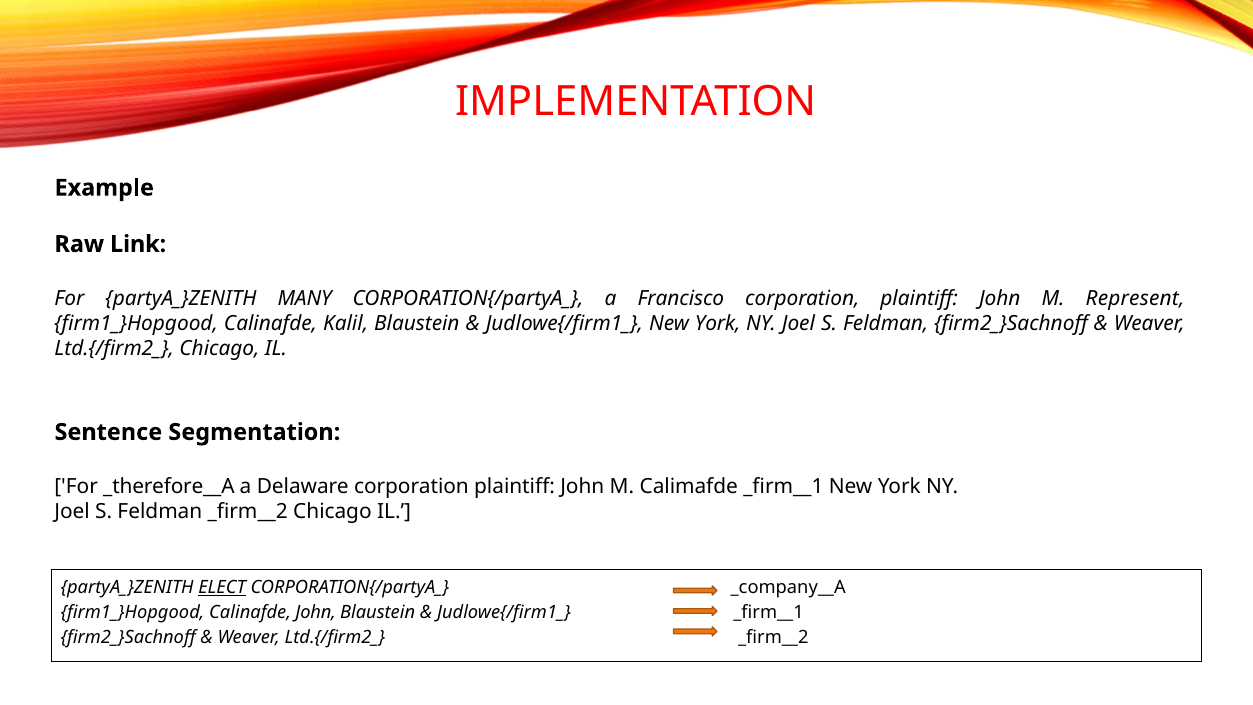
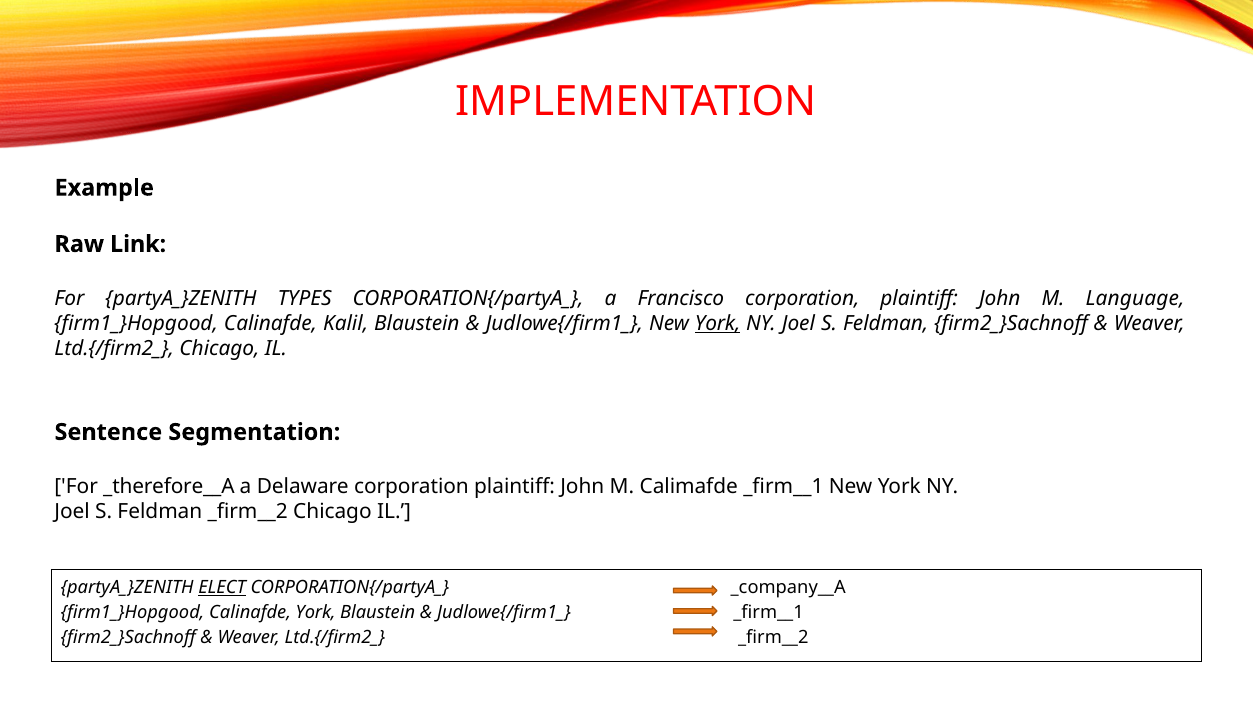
MANY: MANY -> TYPES (305, 299)
Represent: Represent -> Language (1135, 299)
York underline: none -> present (718, 324)
Calinafde John: John -> York (316, 613)
